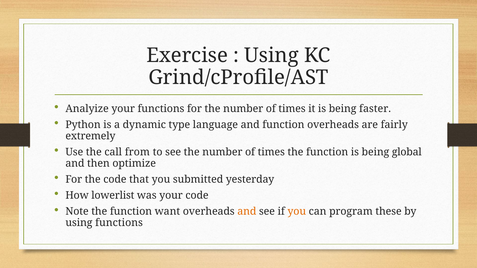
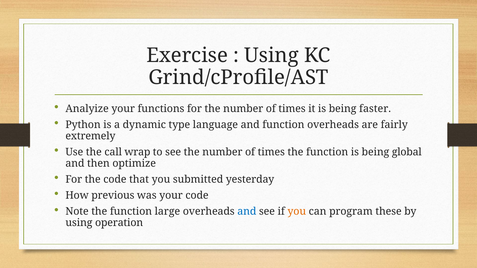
from: from -> wrap (137, 152)
lowerlist: lowerlist -> previous (113, 196)
want: want -> large (167, 212)
and colour: orange -> blue (247, 212)
using functions: functions -> operation (119, 223)
